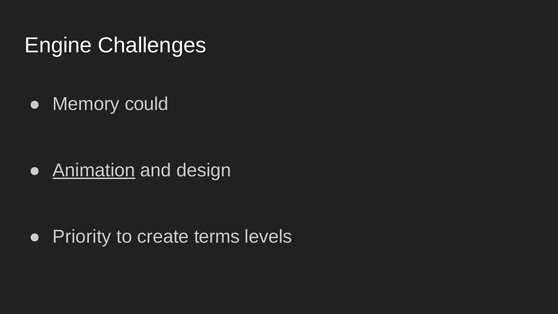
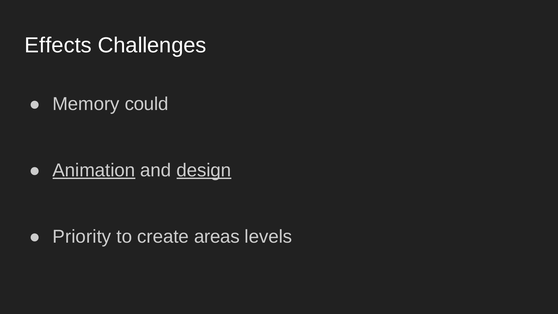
Engine: Engine -> Effects (58, 45)
design underline: none -> present (204, 170)
terms: terms -> areas (217, 237)
